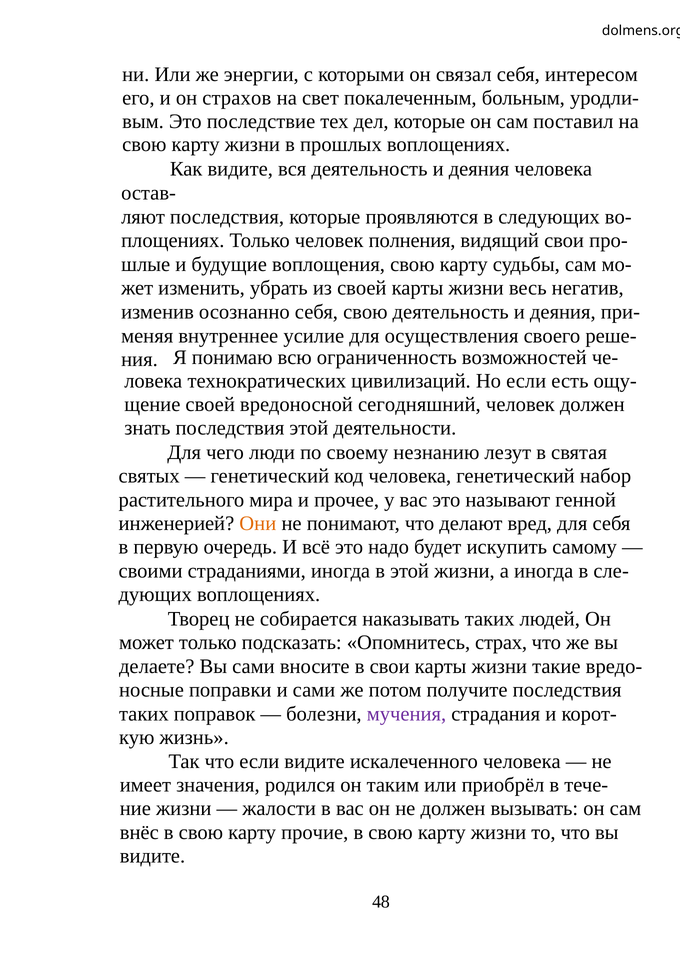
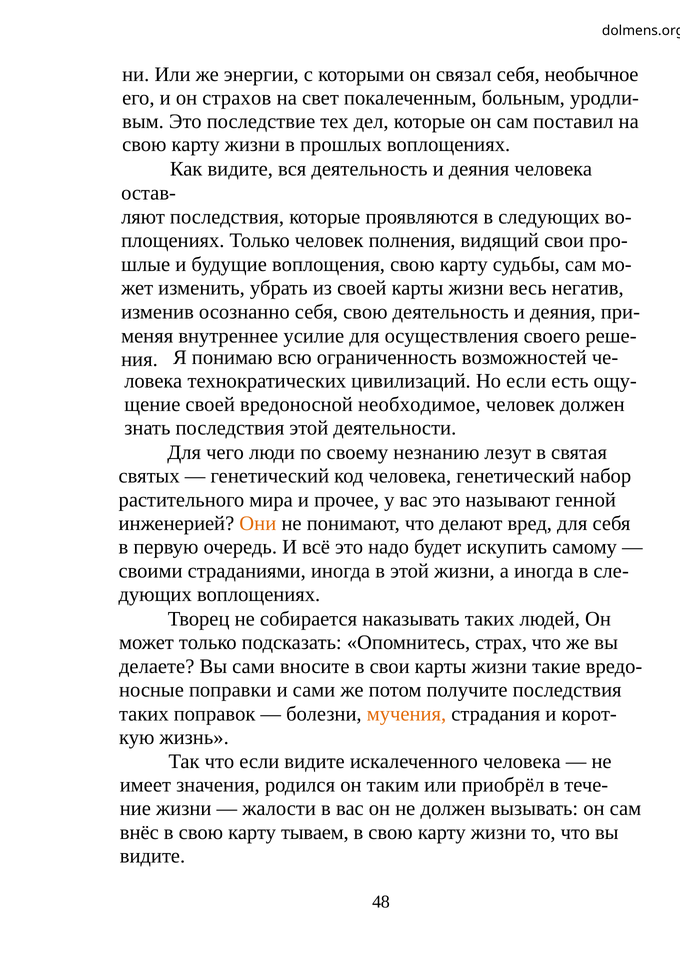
интересом: интересом -> необычное (592, 74)
сегодняшний: сегодняшний -> необходимое (419, 405)
мучения colour: purple -> orange (406, 714)
прочие: прочие -> тываем (315, 832)
